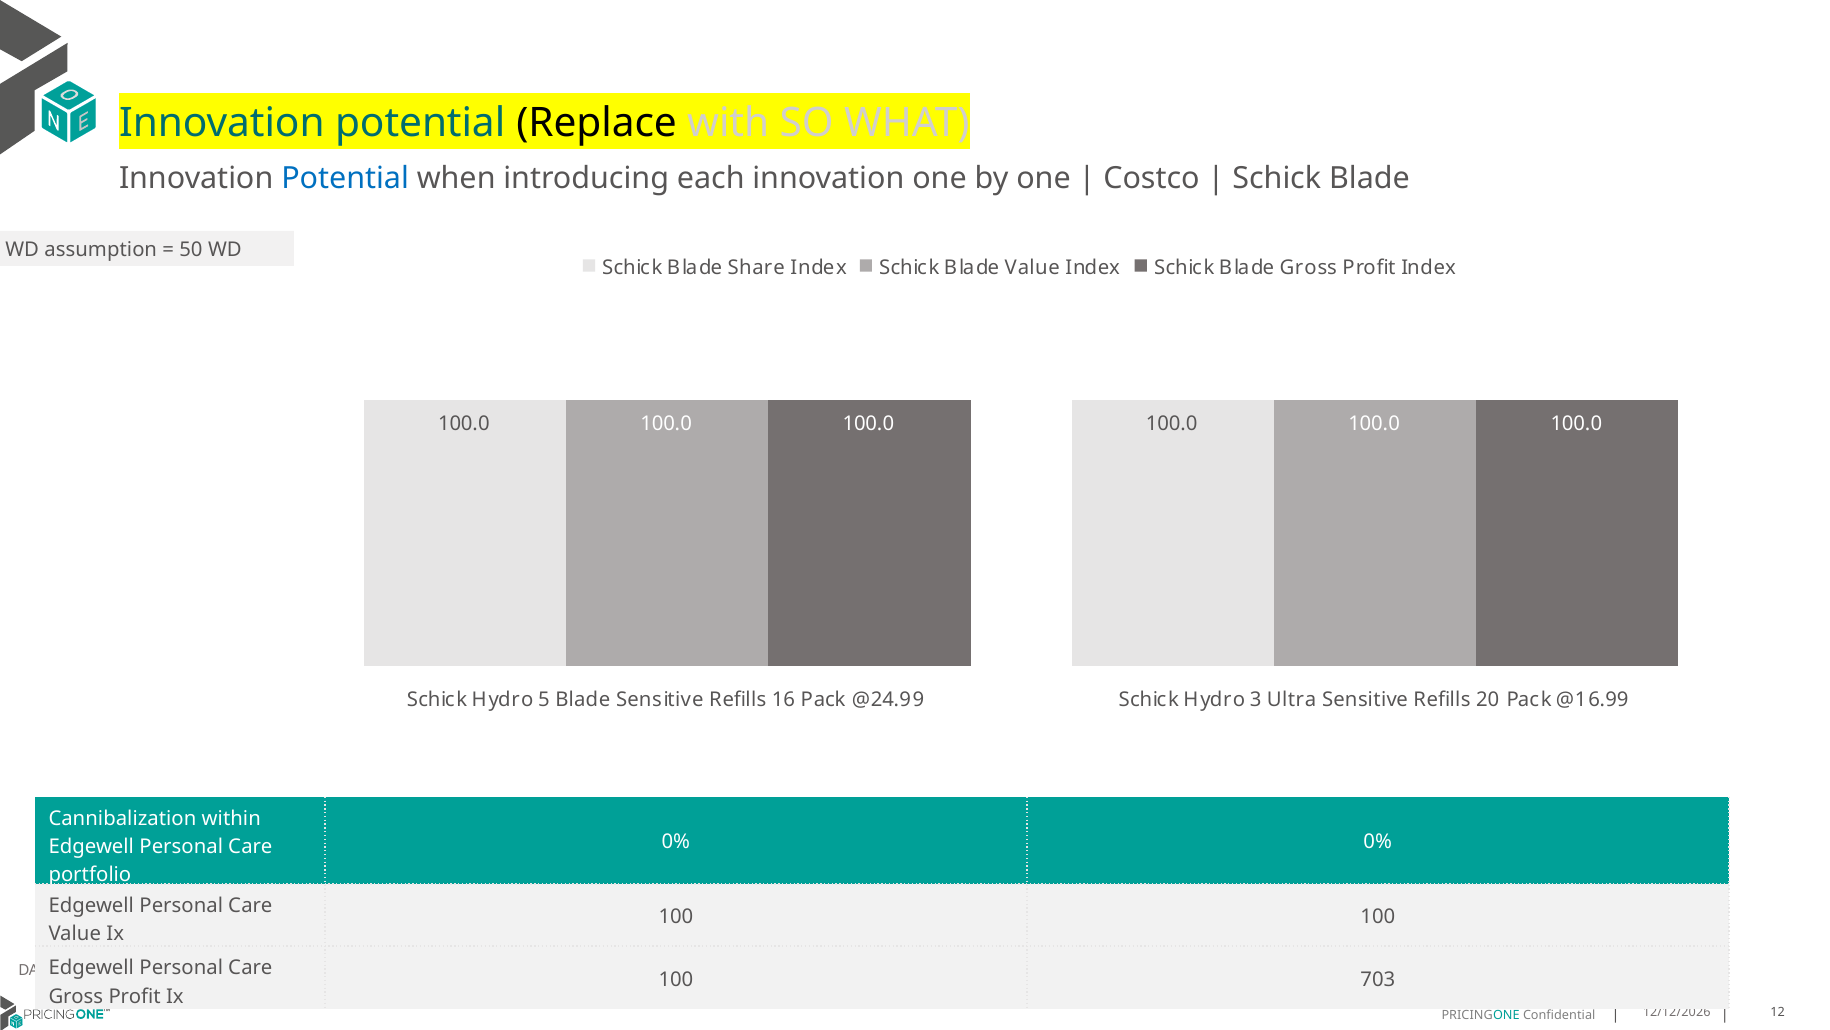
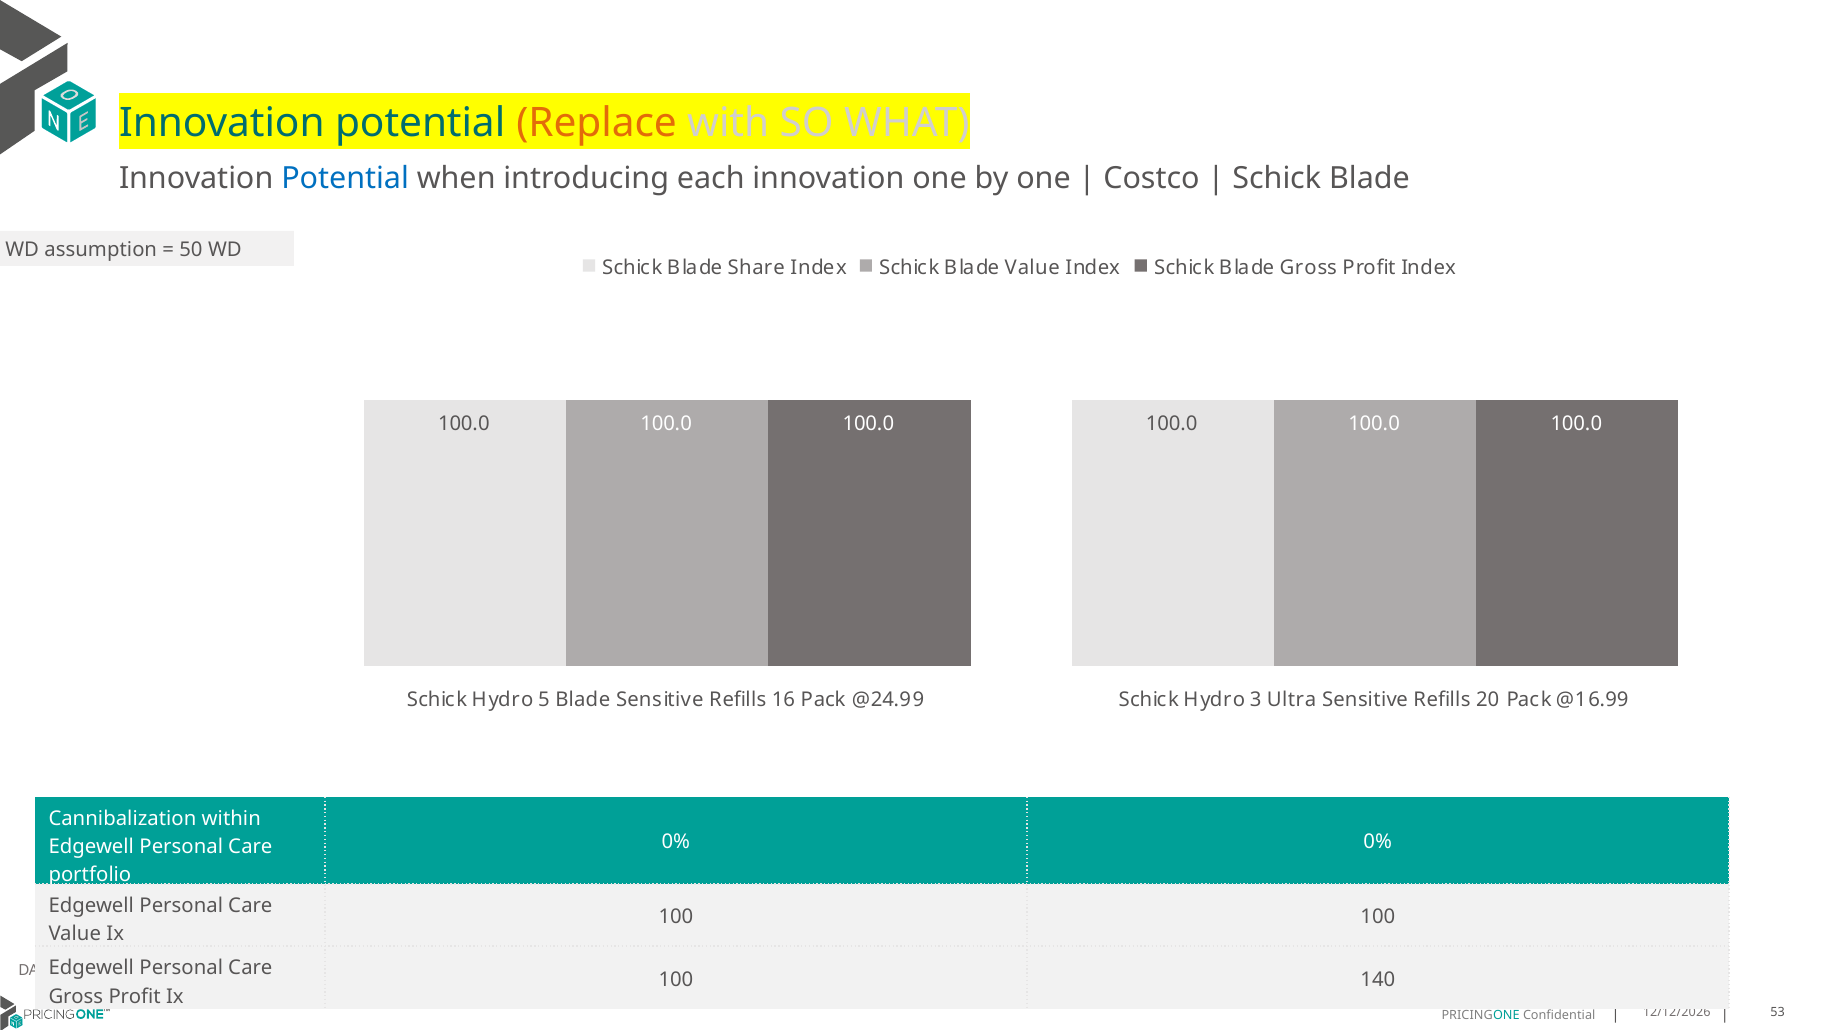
Replace colour: black -> orange (597, 123)
703: 703 -> 140 (1378, 979)
12: 12 -> 53 (1778, 1012)
